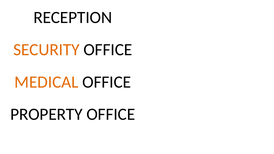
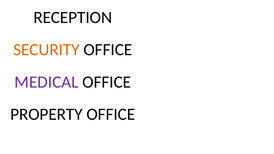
MEDICAL colour: orange -> purple (46, 82)
